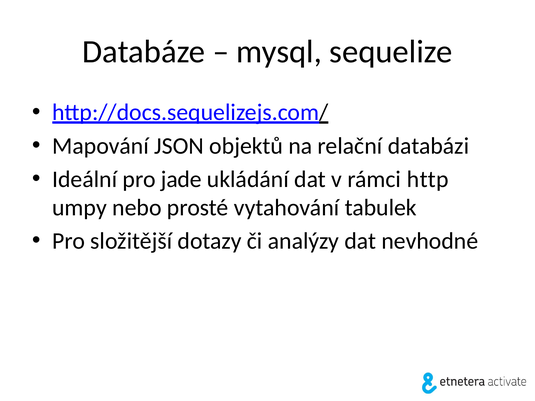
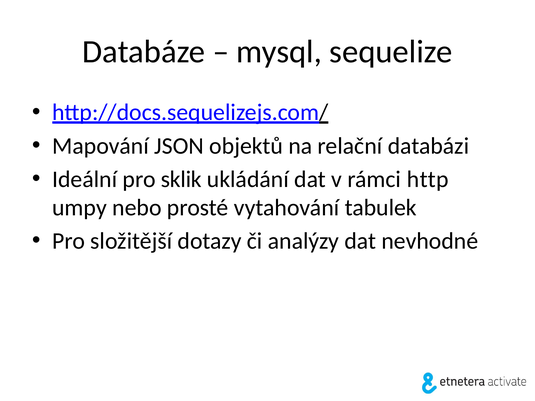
jade: jade -> sklik (181, 179)
